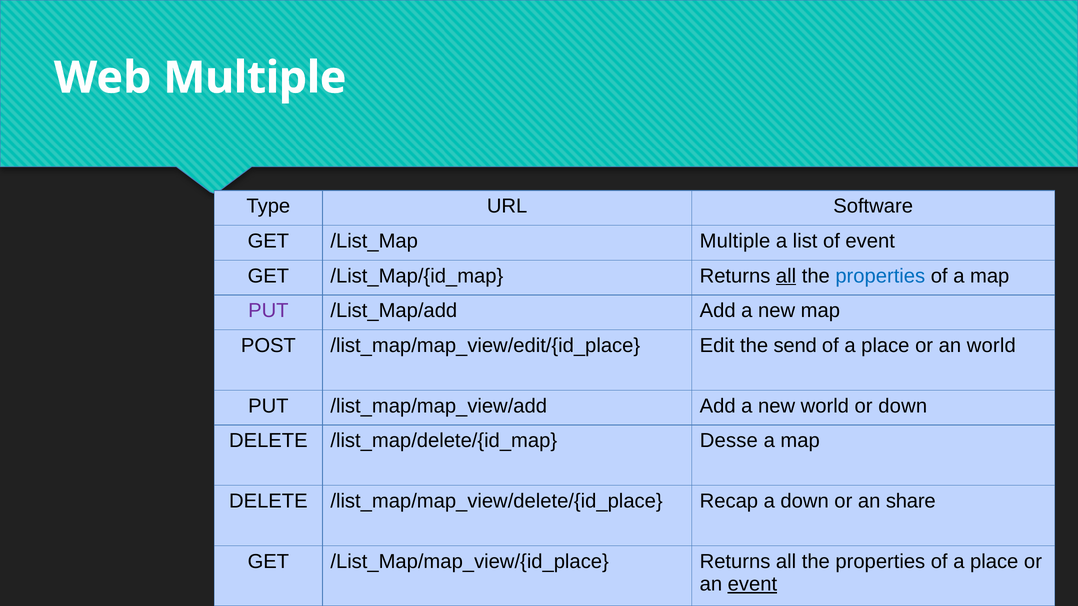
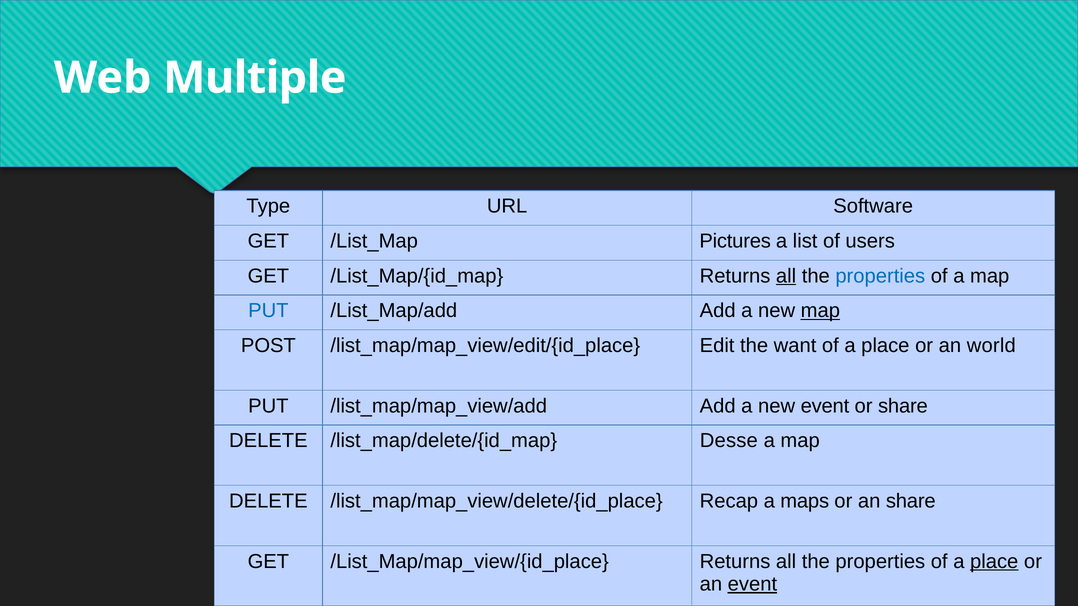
Multiple: Multiple -> Pictures (735, 241)
of event: event -> users (870, 241)
PUT colour: purple -> blue (268, 311)
map underline: none -> present (820, 311)
send: send -> want (795, 346)
new world: world -> event (825, 406)
or down: down -> share (903, 406)
a down: down -> maps (805, 501)
place underline: none -> present (994, 562)
